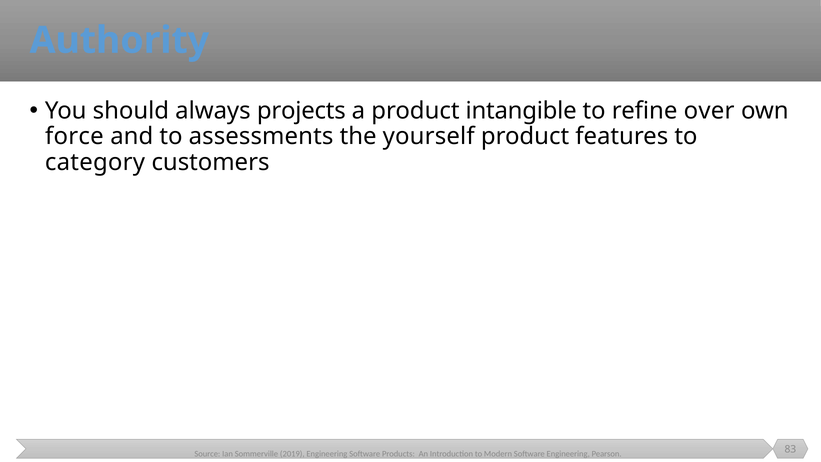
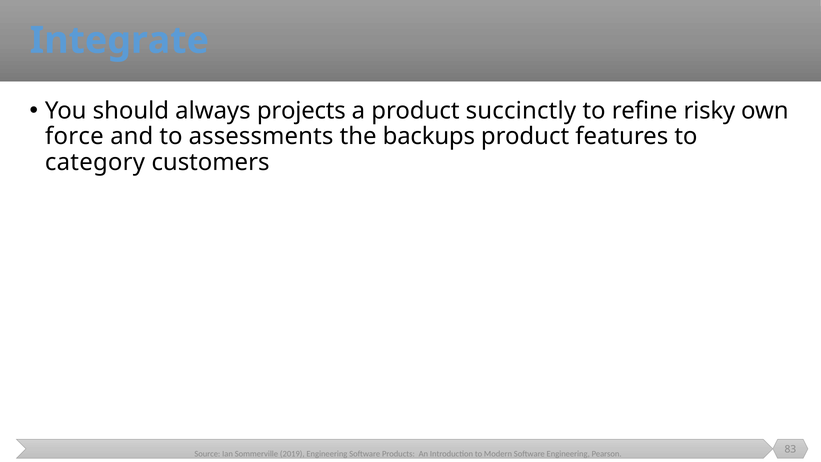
Authority: Authority -> Integrate (119, 40)
intangible: intangible -> succinctly (521, 111)
over: over -> risky (709, 111)
yourself: yourself -> backups (429, 136)
